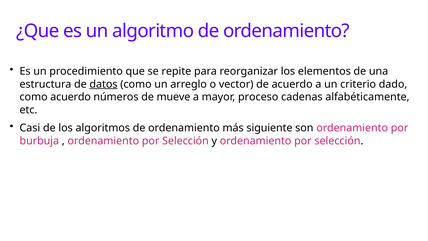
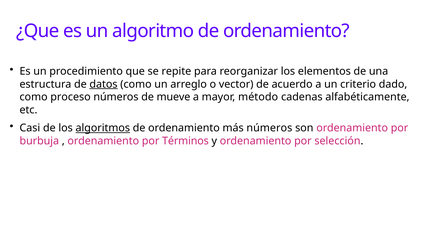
como acuerdo: acuerdo -> proceso (71, 97)
proceso: proceso -> método (258, 97)
algoritmos underline: none -> present (103, 128)
más siguiente: siguiente -> números (269, 128)
Selección: Selección -> Términos (185, 141)
